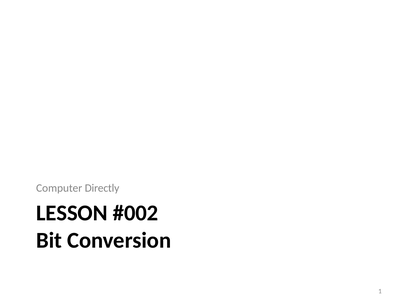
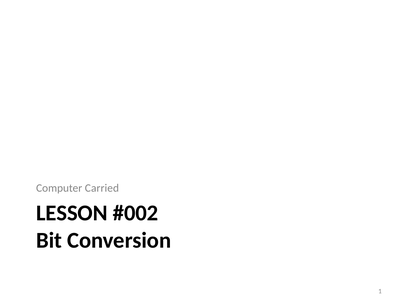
Directly: Directly -> Carried (102, 188)
